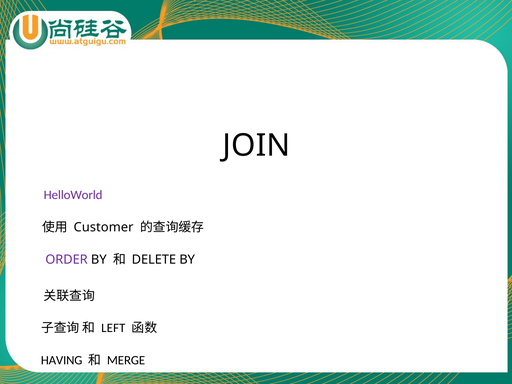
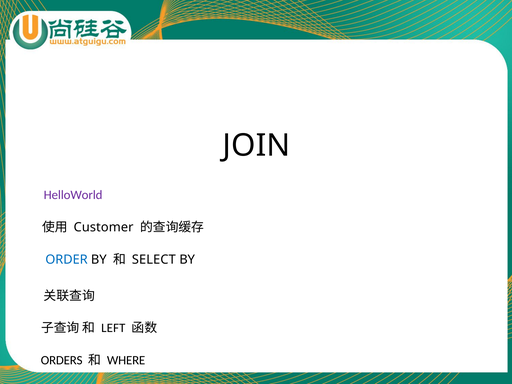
ORDER colour: purple -> blue (67, 260)
DELETE: DELETE -> SELECT (154, 260)
HAVING: HAVING -> ORDERS (62, 360)
MERGE: MERGE -> WHERE (126, 360)
